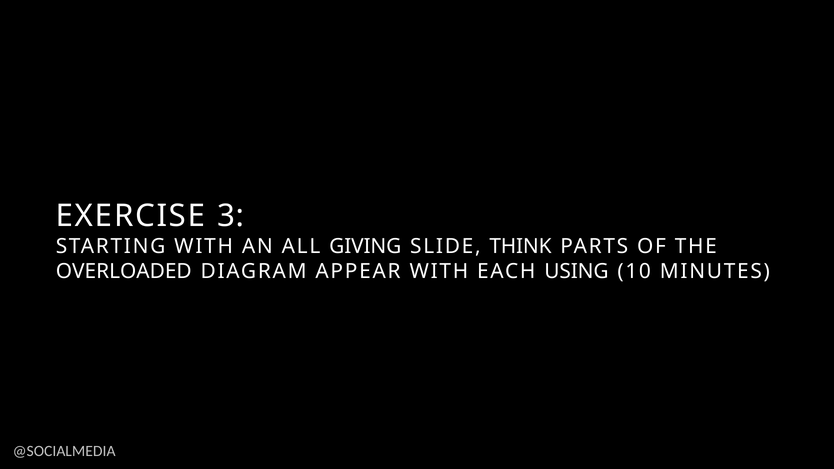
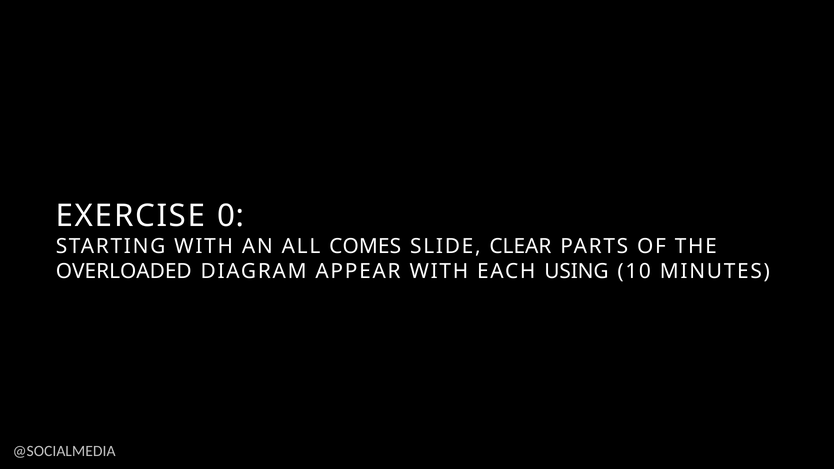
3: 3 -> 0 (231, 216)
GIVING: GIVING -> COMES (365, 247)
THINK: THINK -> CLEAR (520, 247)
